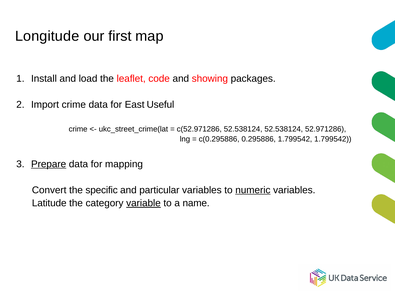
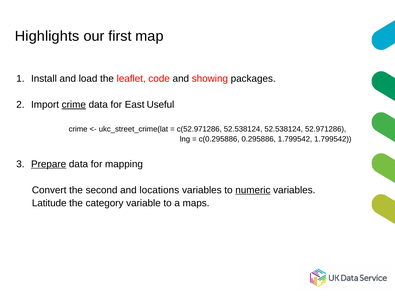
Longitude: Longitude -> Highlights (47, 36)
crime underline: none -> present (74, 105)
specific: specific -> second (102, 190)
particular: particular -> locations (159, 190)
variable underline: present -> none (143, 203)
name: name -> maps (196, 203)
